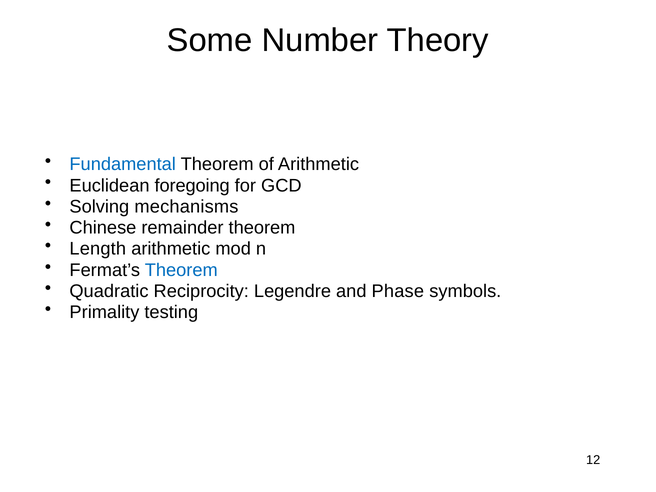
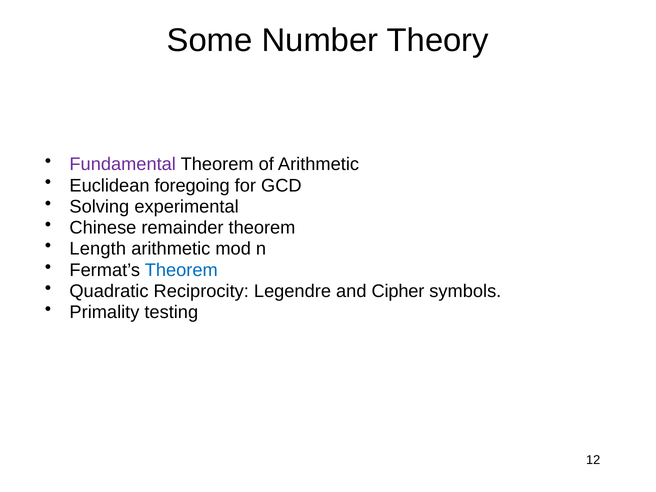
Fundamental colour: blue -> purple (123, 164)
mechanisms: mechanisms -> experimental (187, 207)
Phase: Phase -> Cipher (398, 291)
